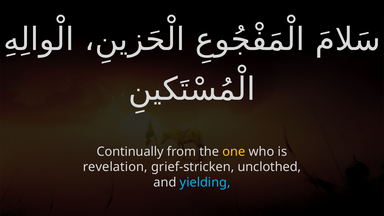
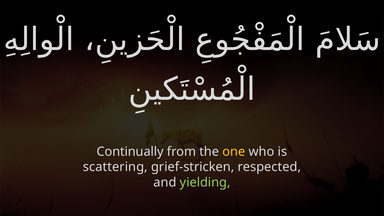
revelation: revelation -> scattering (115, 167)
unclothed: unclothed -> respected (269, 167)
yielding colour: light blue -> light green (205, 182)
